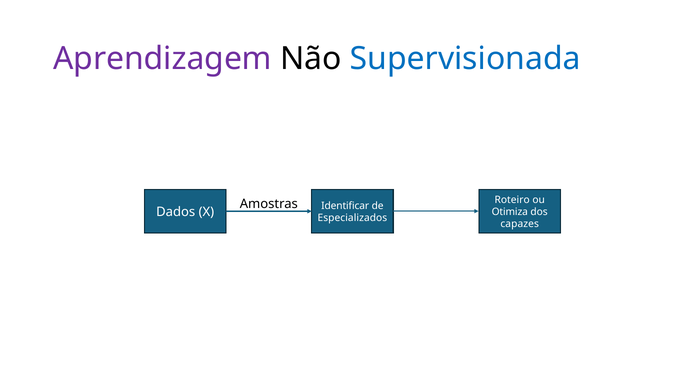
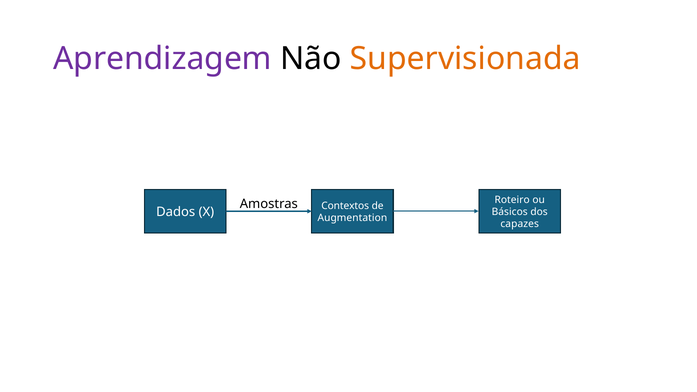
Supervisionada colour: blue -> orange (465, 59)
Identificar: Identificar -> Contextos (345, 206)
Otimiza: Otimiza -> Básicos (510, 212)
Especializados: Especializados -> Augmentation (352, 218)
